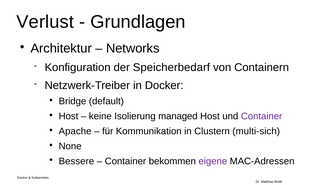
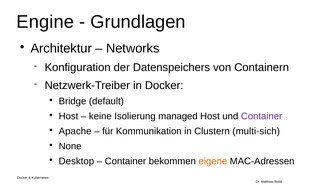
Verlust: Verlust -> Engine (45, 22)
Speicherbedarf: Speicherbedarf -> Datenspeichers (171, 67)
Bessere: Bessere -> Desktop (76, 161)
eigene colour: purple -> orange (213, 161)
